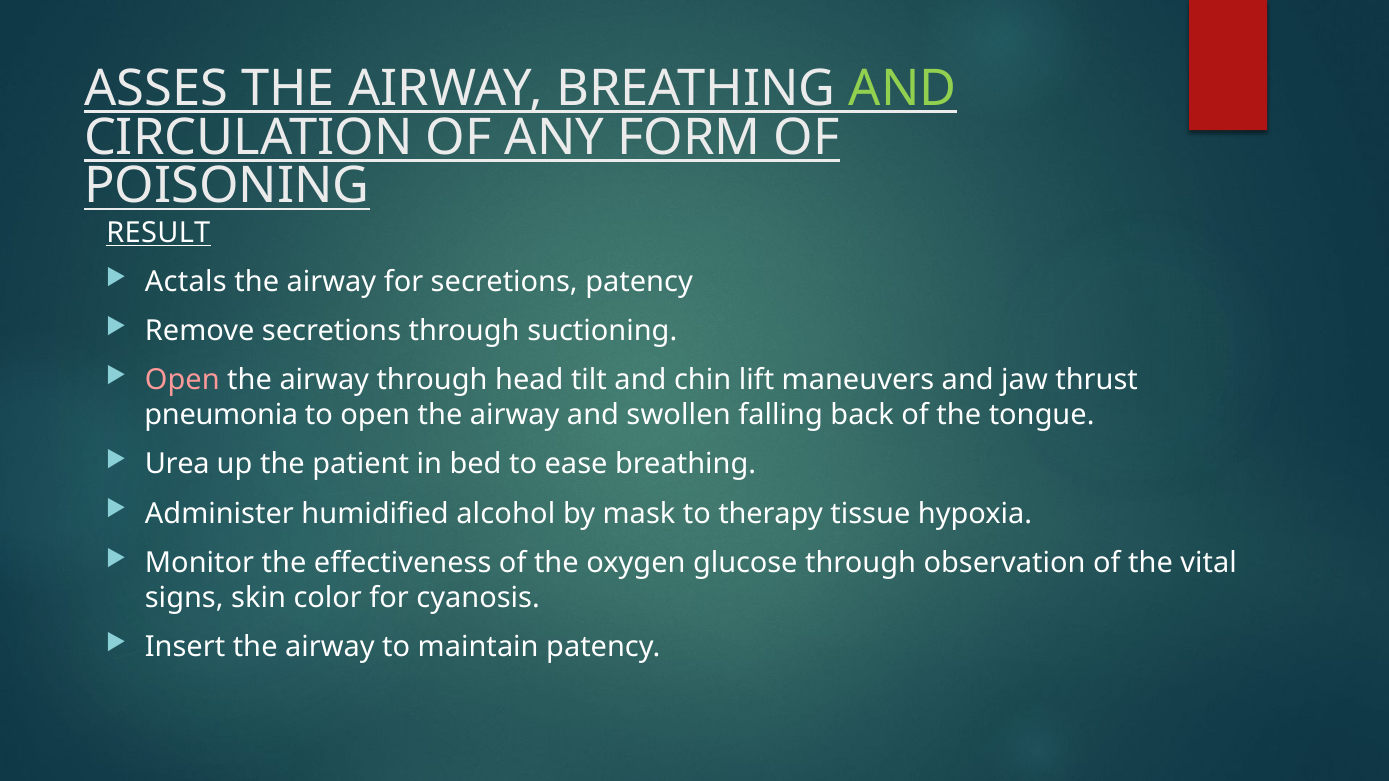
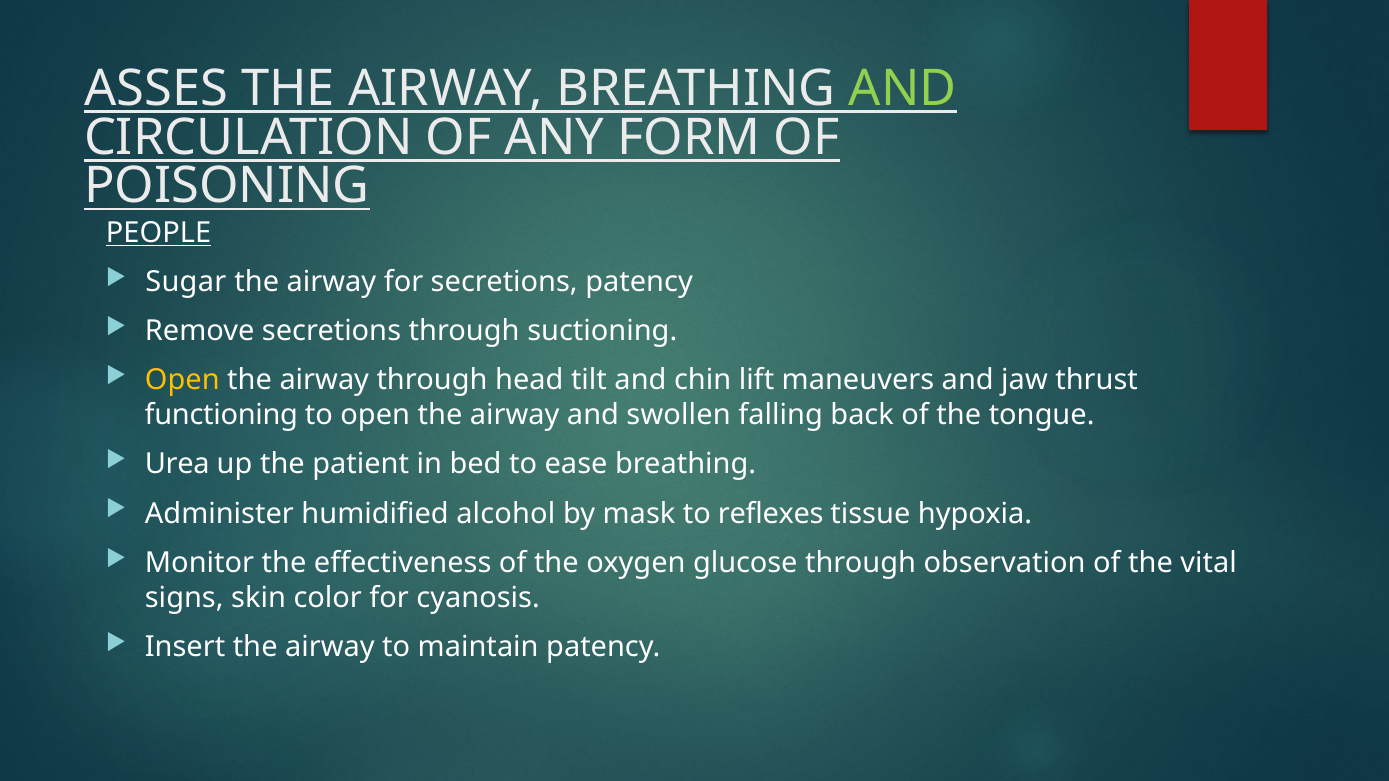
RESULT: RESULT -> PEOPLE (159, 233)
Actals: Actals -> Sugar (186, 282)
Open colour: pink -> yellow (182, 380)
pneumonia: pneumonia -> functioning (221, 415)
therapy: therapy -> reflexes (771, 514)
